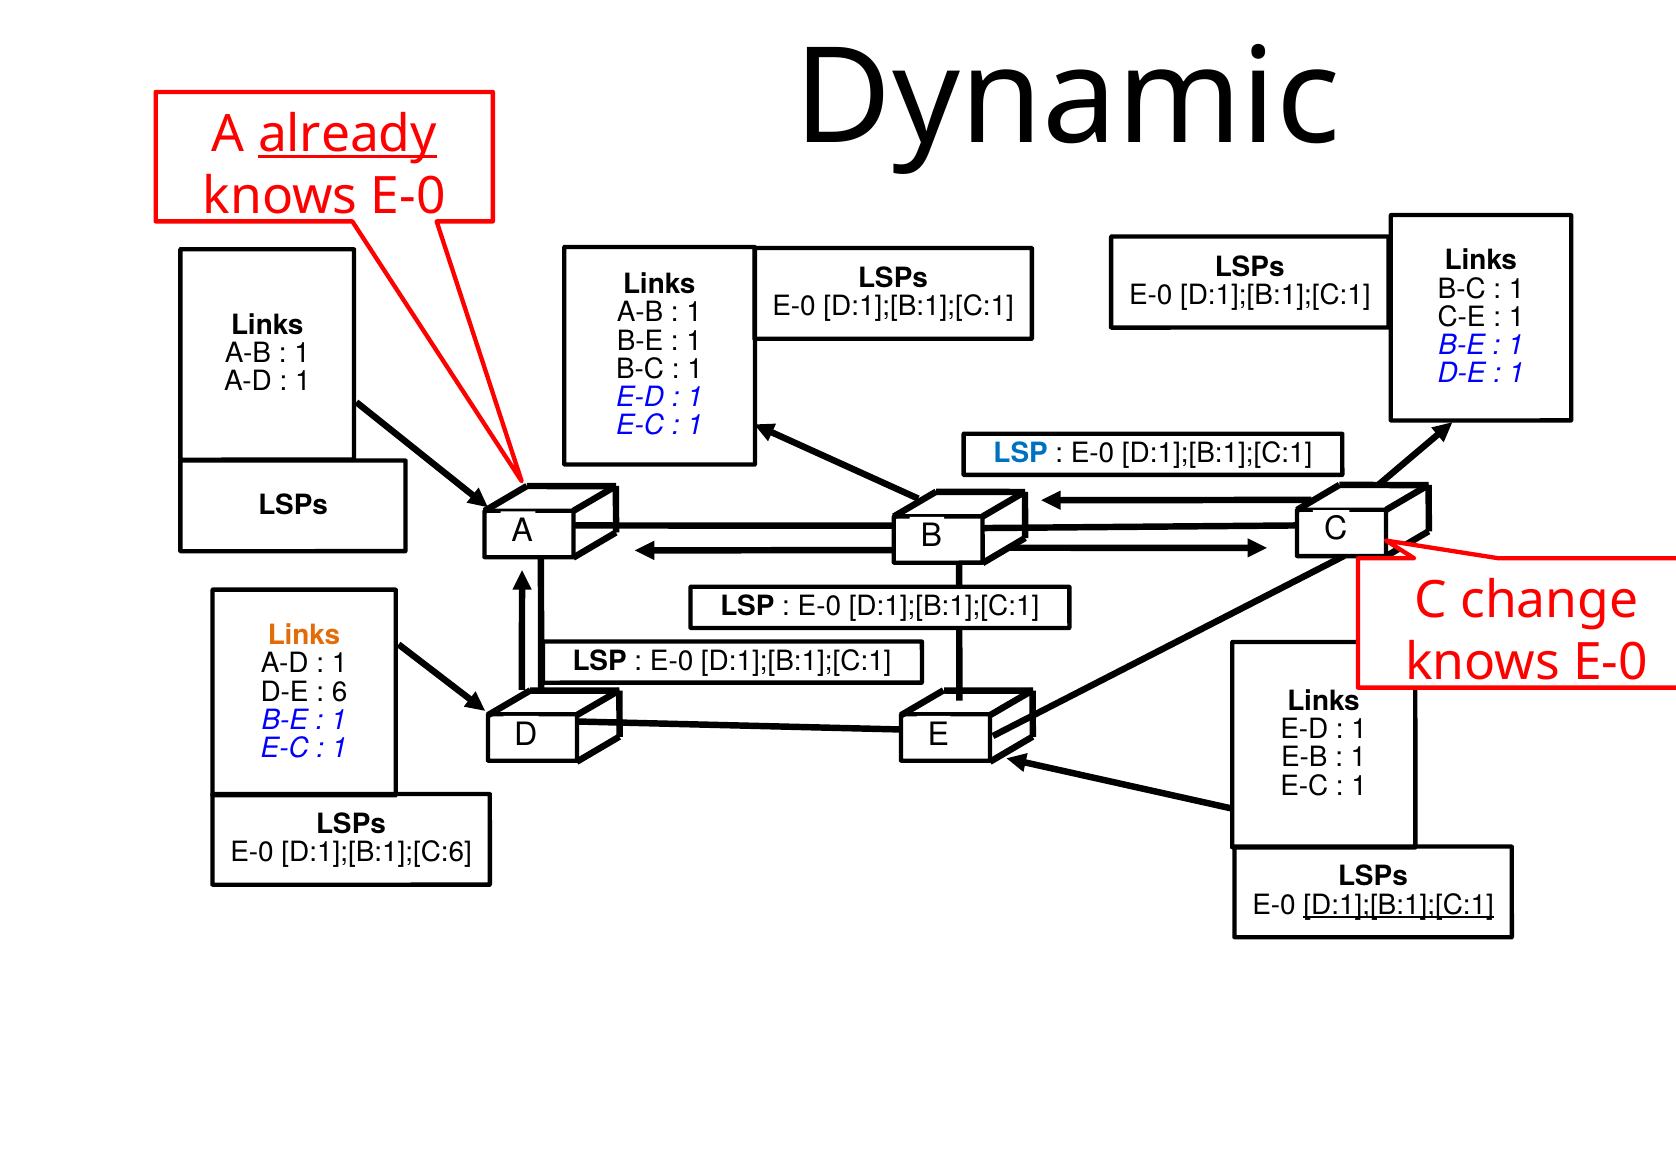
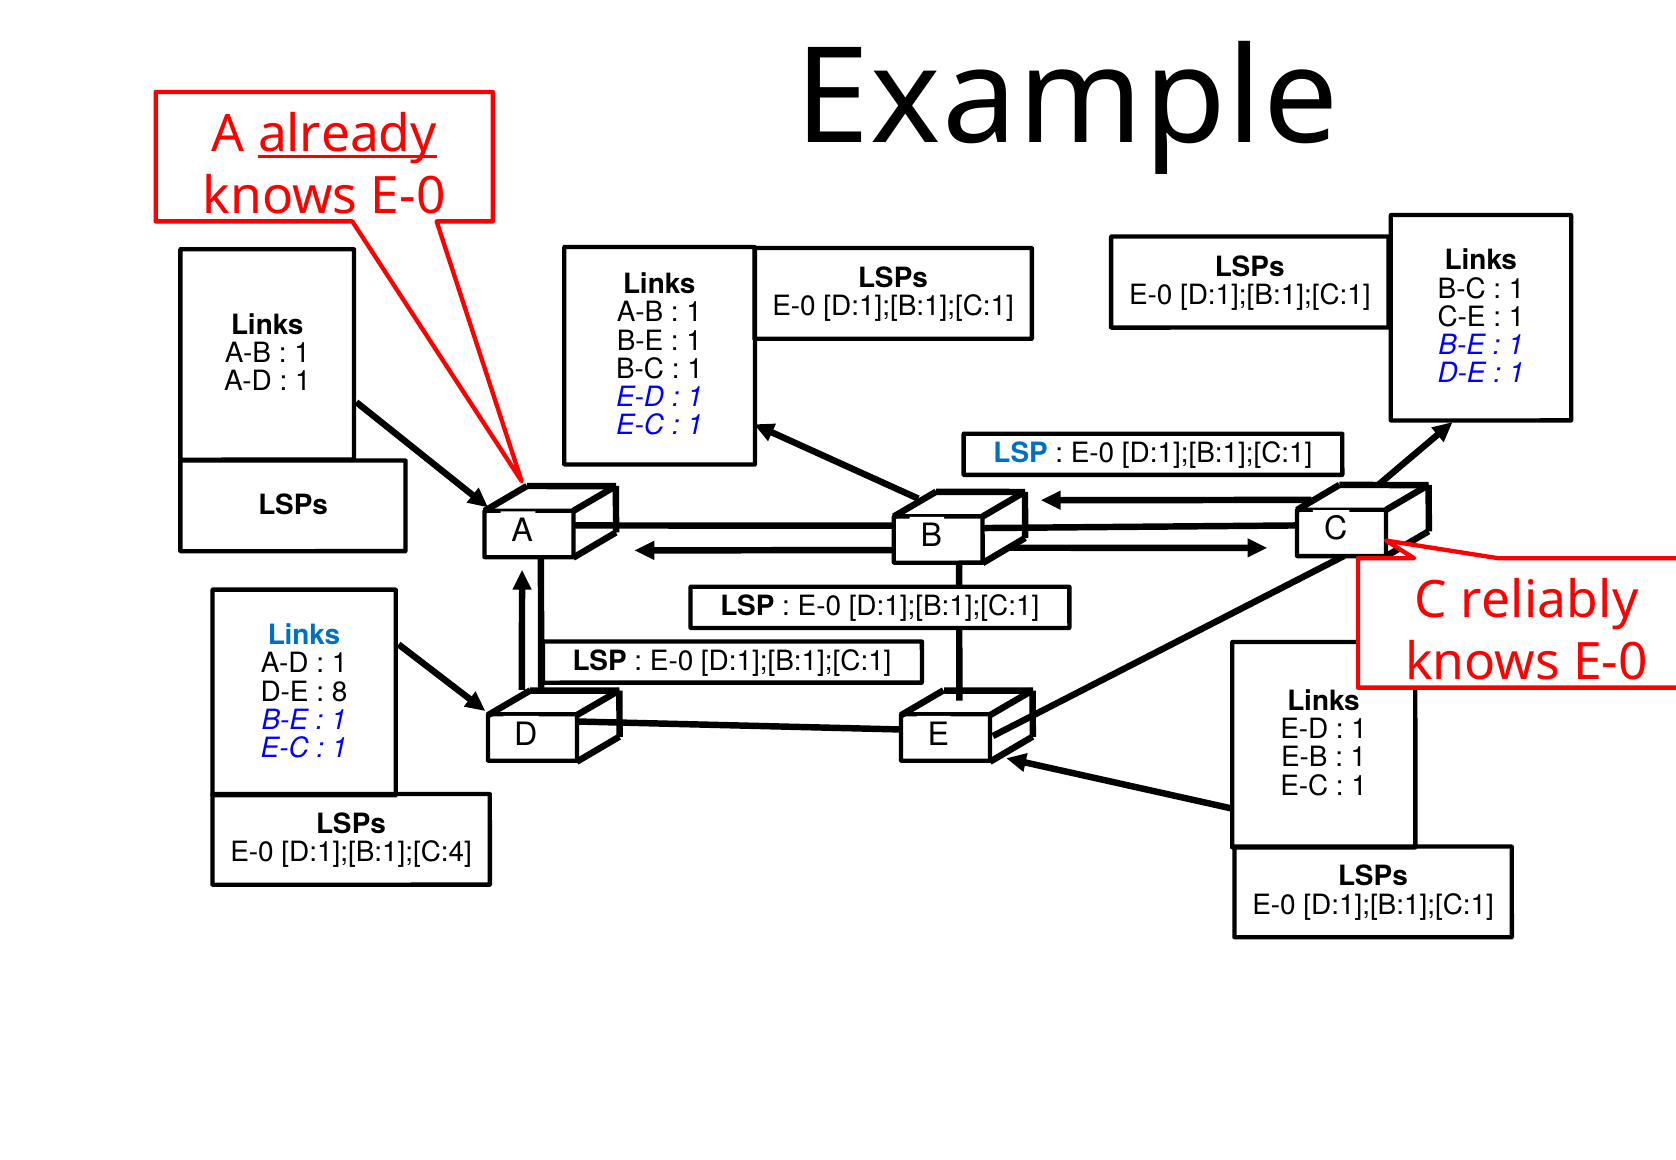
Dynamic: Dynamic -> Example (1067, 98)
change: change -> reliably (1549, 601)
Links colour: orange -> blue (304, 636)
6: 6 -> 8 (340, 692)
D:1];[B:1];[C:6: D:1];[B:1];[C:6 -> D:1];[B:1];[C:4 (377, 853)
D:1];[B:1];[C:1 underline: present -> none (1399, 905)
